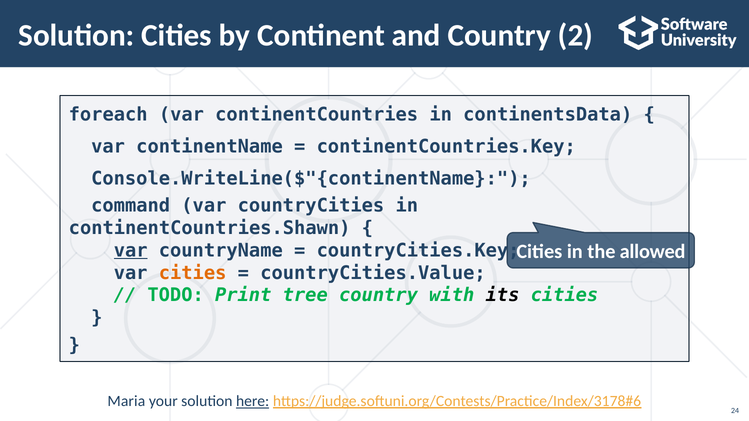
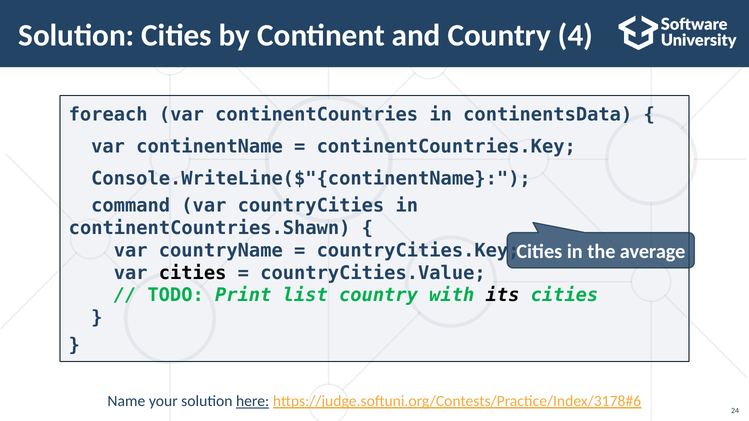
2: 2 -> 4 (575, 35)
var underline: present -> none (131, 251)
allowed: allowed -> average (653, 252)
cities colour: orange -> black (193, 273)
tree: tree -> list (305, 296)
Maria: Maria -> Name (126, 401)
